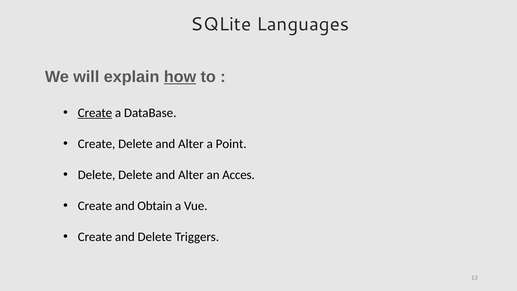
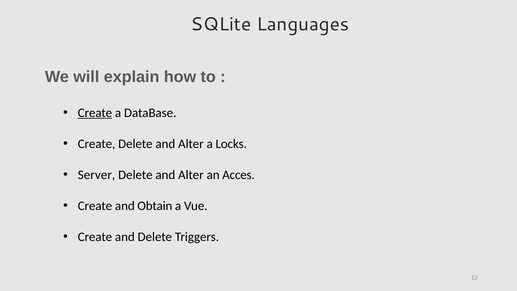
how underline: present -> none (180, 77)
Point: Point -> Locks (231, 144)
Delete: Delete -> Server (96, 175)
